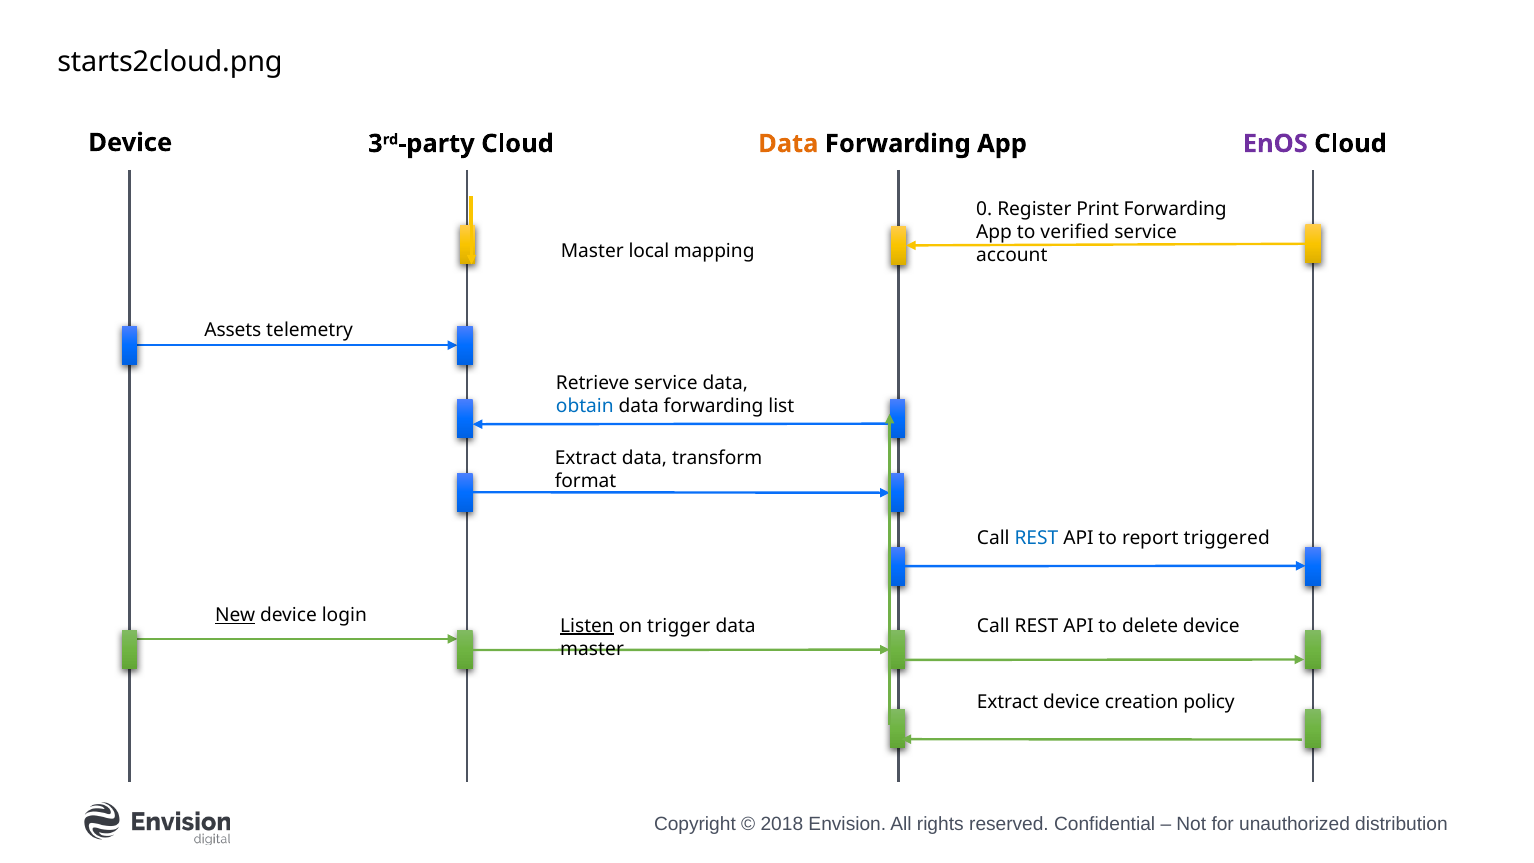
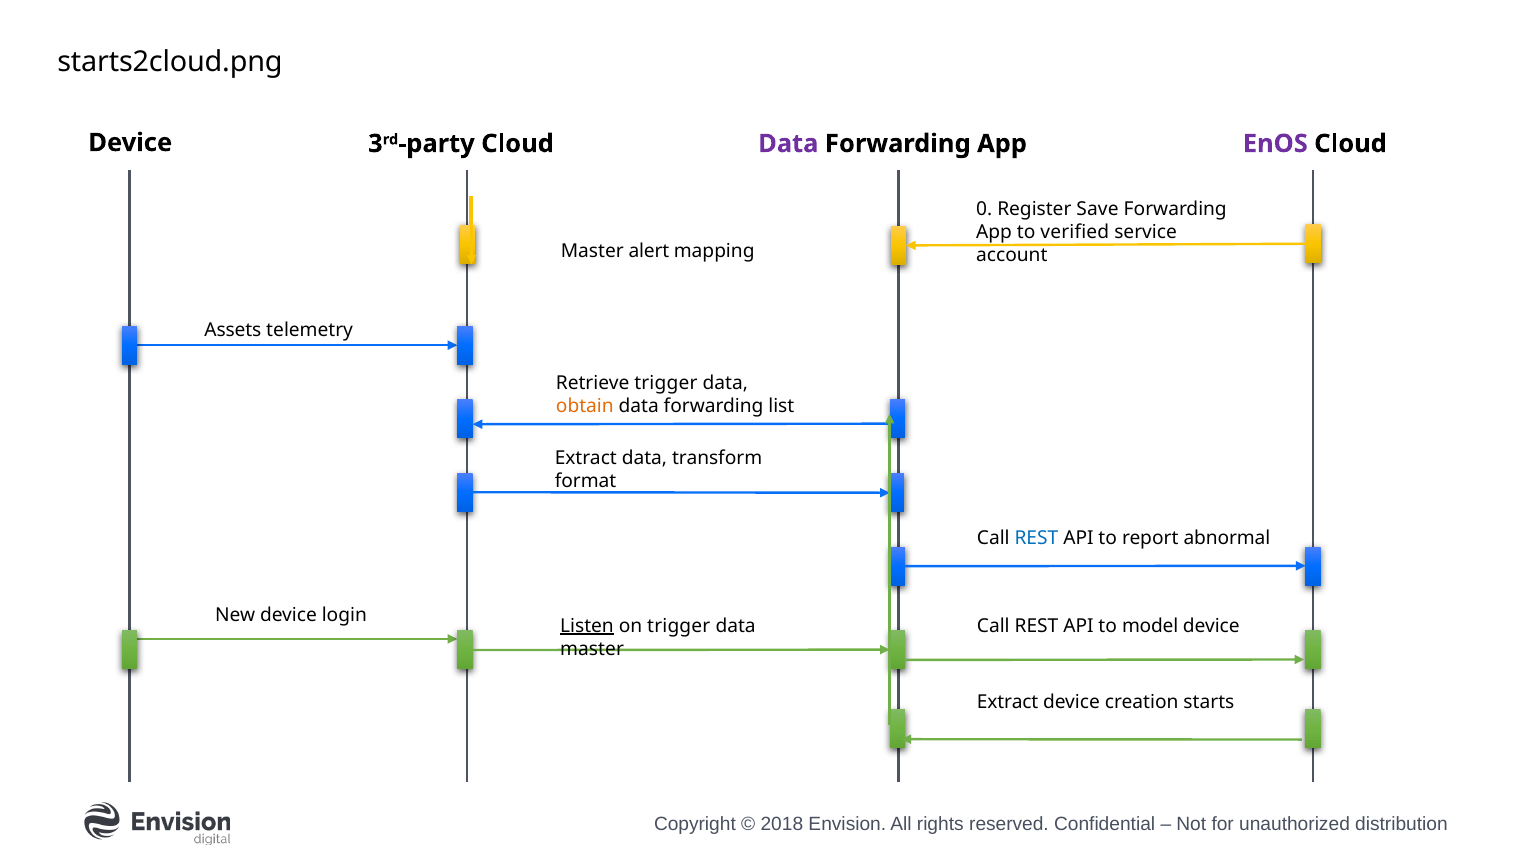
Data colour: orange -> purple (788, 144)
Print: Print -> Save (1097, 209)
local: local -> alert (649, 251)
Retrieve service: service -> trigger (666, 383)
obtain colour: blue -> orange (585, 406)
triggered: triggered -> abnormal (1227, 538)
New underline: present -> none (235, 615)
delete: delete -> model (1150, 626)
policy: policy -> starts (1209, 702)
